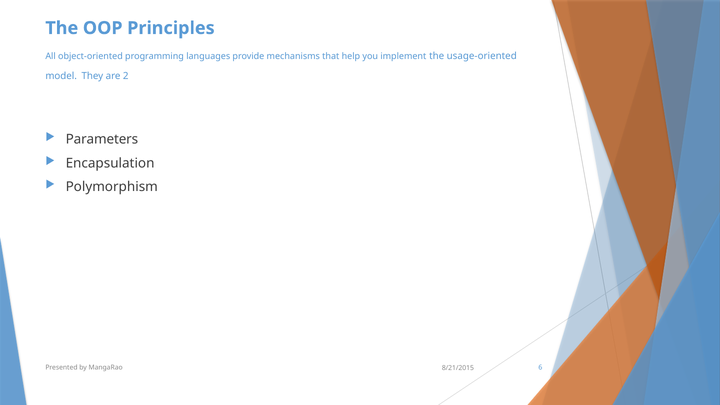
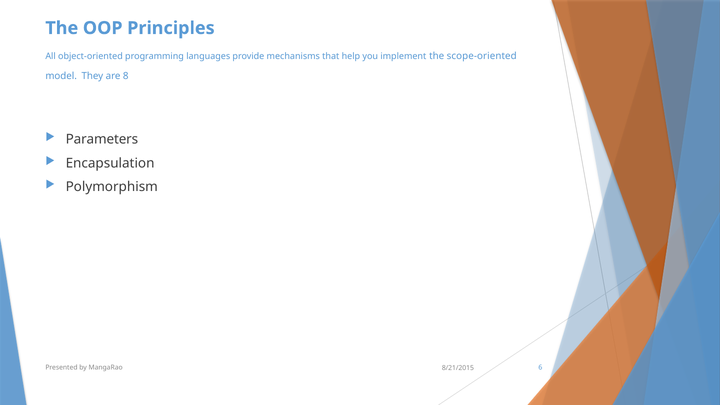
usage-oriented: usage-oriented -> scope-oriented (482, 56)
2: 2 -> 8 (126, 76)
